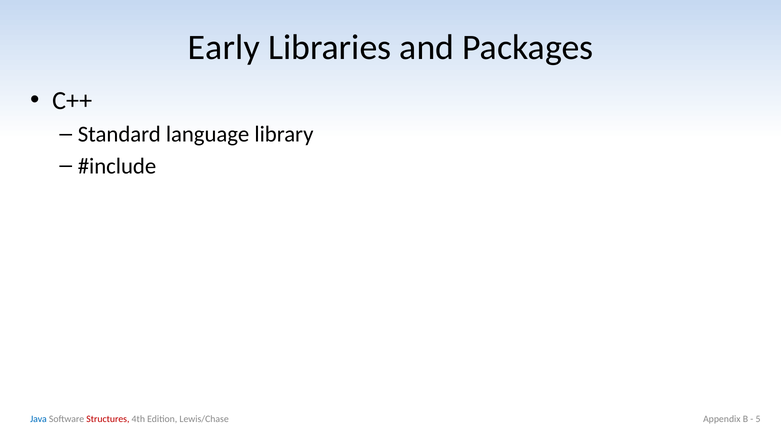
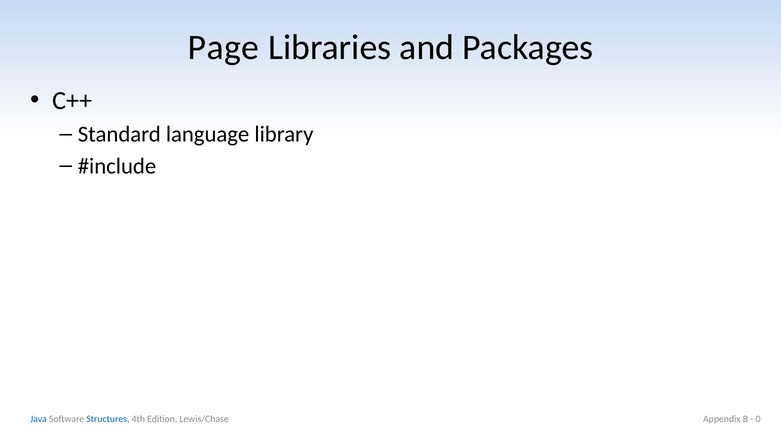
Early: Early -> Page (224, 48)
Structures colour: red -> blue (108, 420)
5: 5 -> 0 (758, 419)
